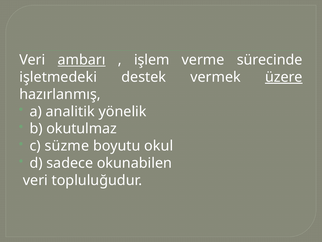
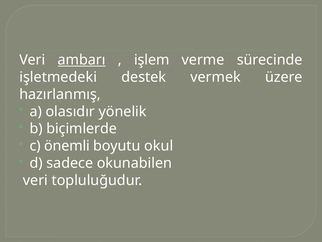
üzere underline: present -> none (284, 77)
analitik: analitik -> olasıdır (70, 111)
okutulmaz: okutulmaz -> biçimlerde (82, 128)
süzme: süzme -> önemli (67, 146)
